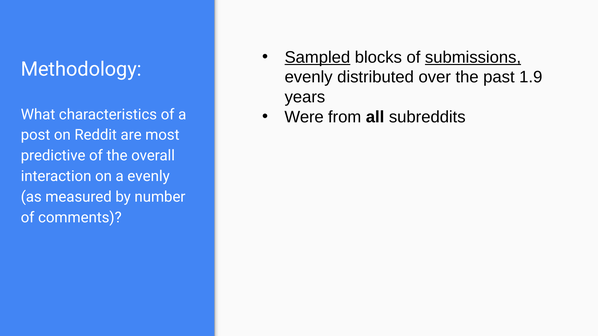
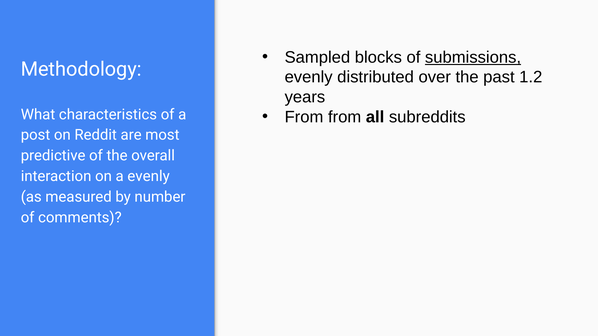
Sampled underline: present -> none (317, 57)
1.9: 1.9 -> 1.2 (531, 77)
Were: Were -> From (304, 117)
